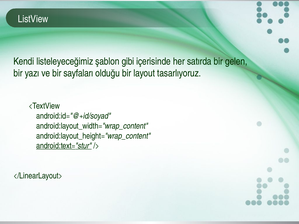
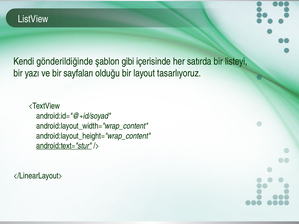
listeleyeceğimiz: listeleyeceğimiz -> gönderildiğinde (65, 61)
gelen: gelen -> listeyi (236, 61)
